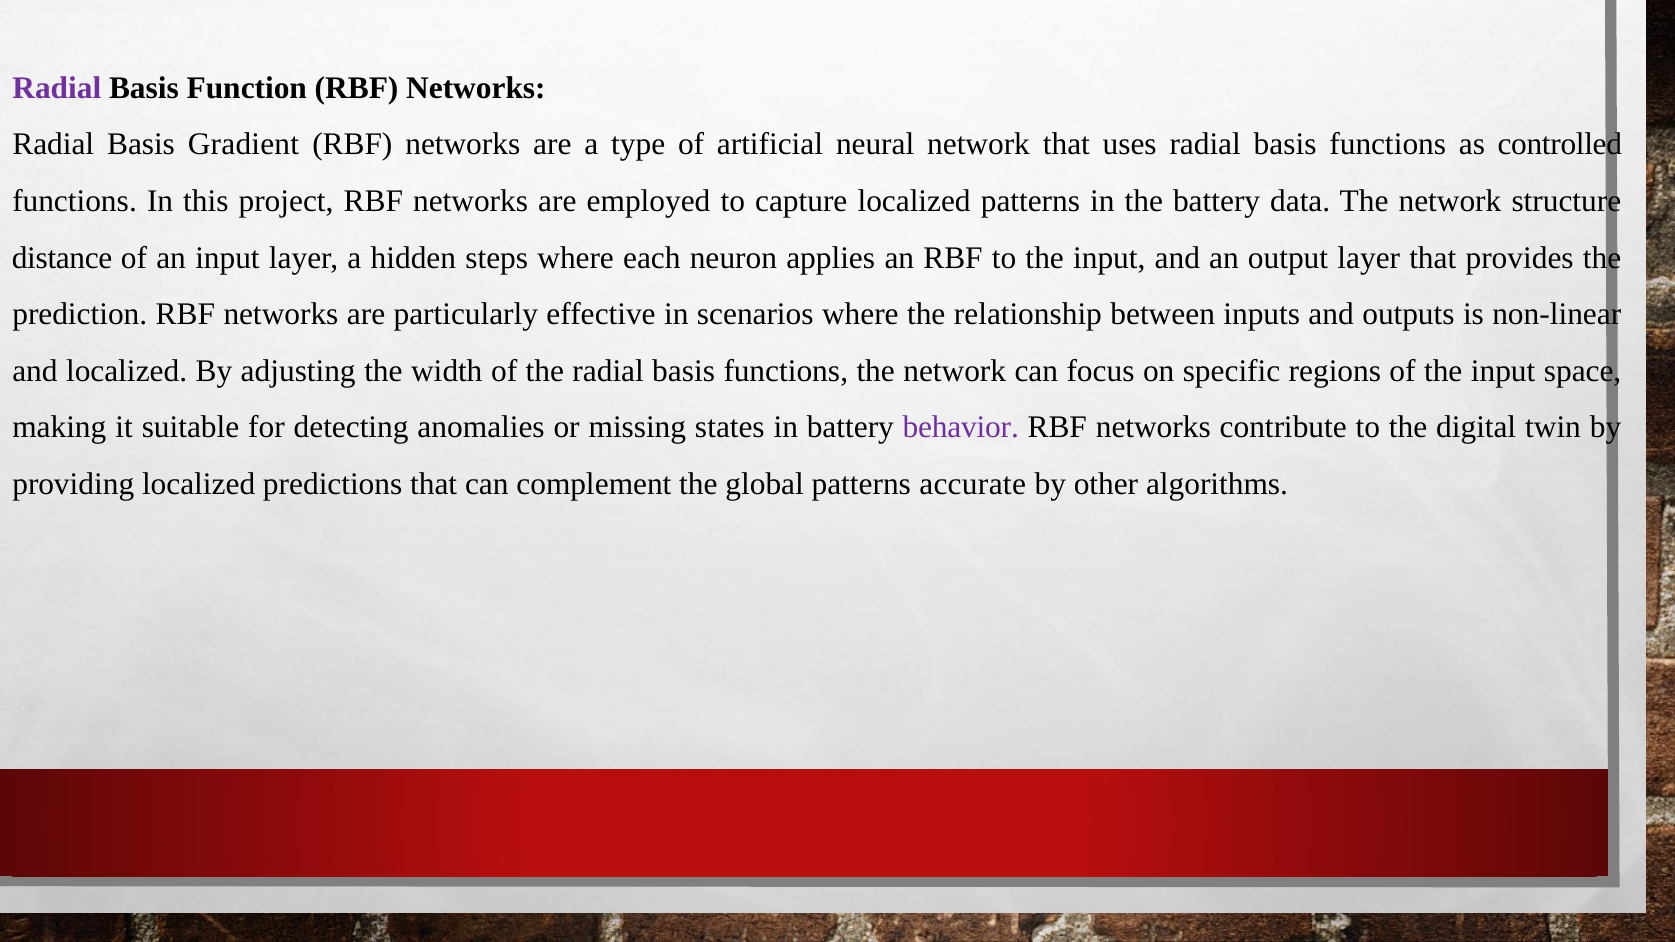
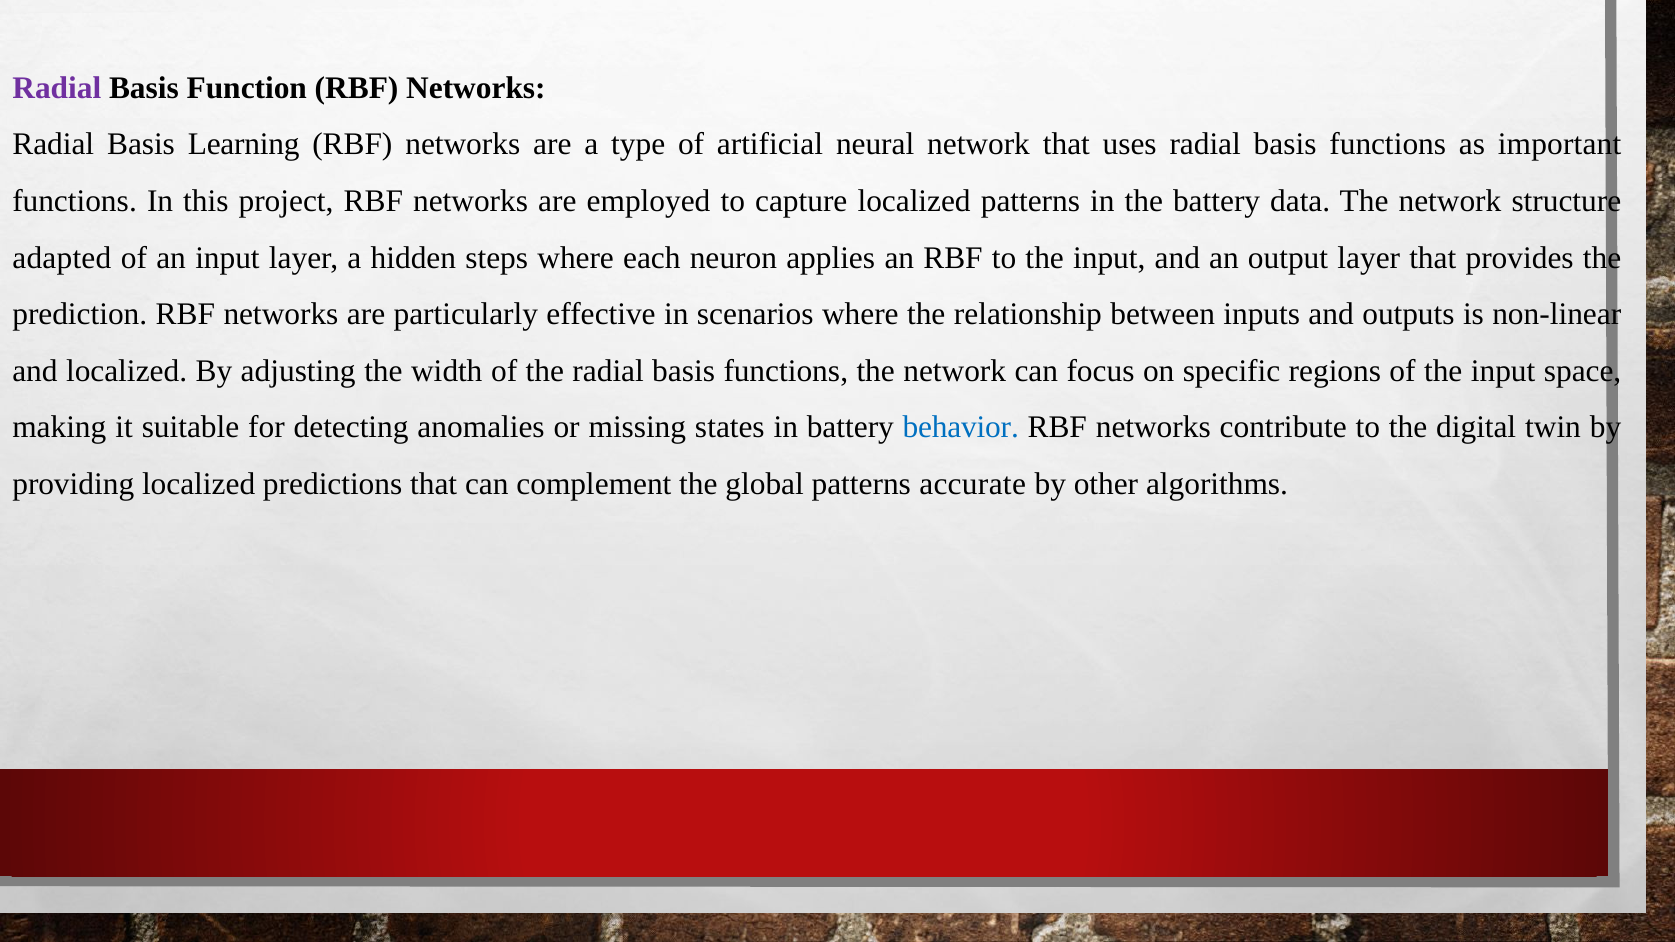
Gradient: Gradient -> Learning (244, 145)
controlled: controlled -> important (1560, 145)
distance: distance -> adapted (62, 258)
behavior colour: purple -> blue (961, 427)
